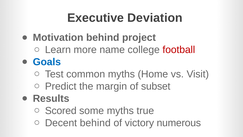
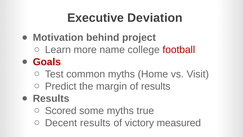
Goals colour: blue -> red (47, 62)
of subset: subset -> results (156, 86)
Decent behind: behind -> results (95, 123)
numerous: numerous -> measured (179, 123)
